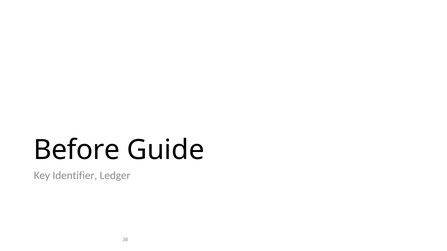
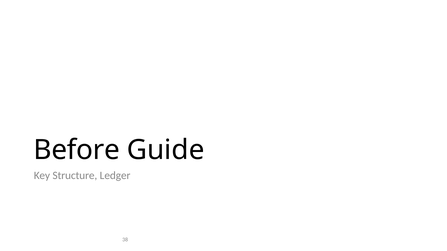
Identifier: Identifier -> Structure (75, 176)
